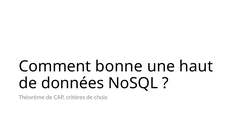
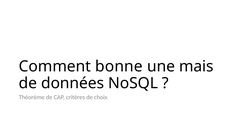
haut: haut -> mais (196, 67)
